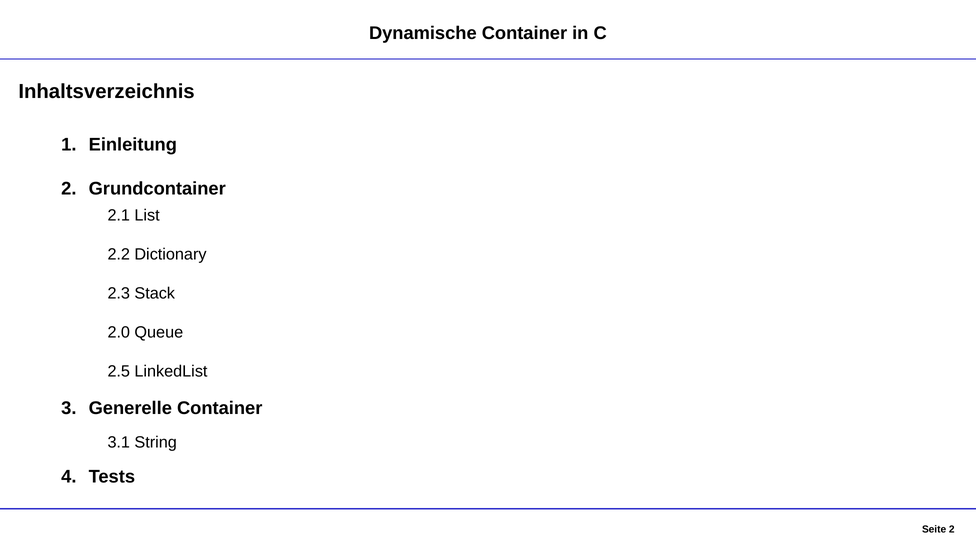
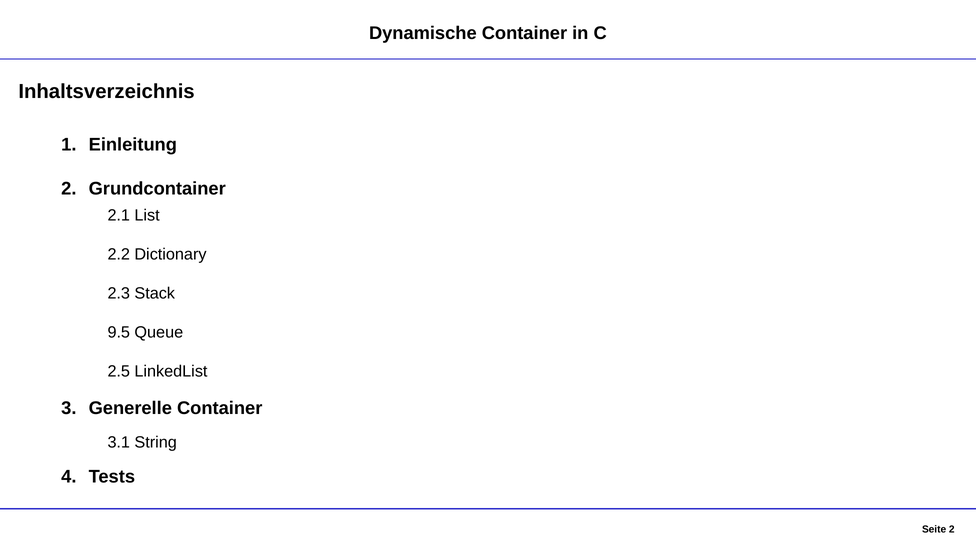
2.0: 2.0 -> 9.5 (119, 333)
